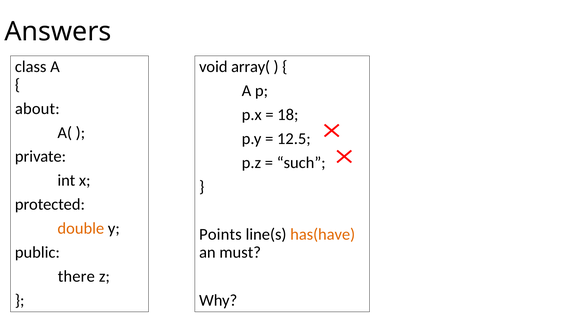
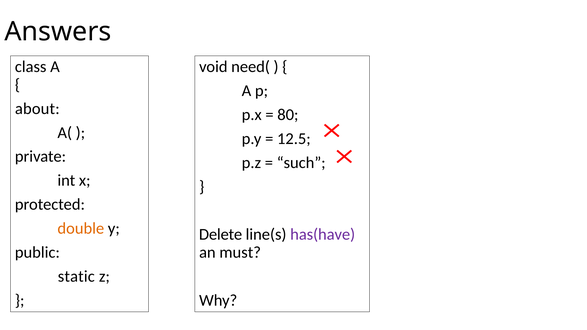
array(: array( -> need( (251, 67)
18: 18 -> 80 (288, 115)
Points: Points -> Delete (221, 235)
has(have colour: orange -> purple (323, 235)
there: there -> static (76, 276)
